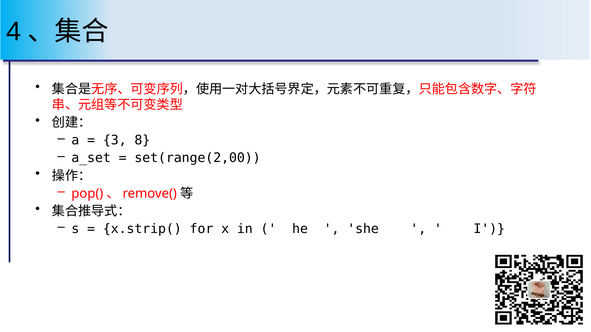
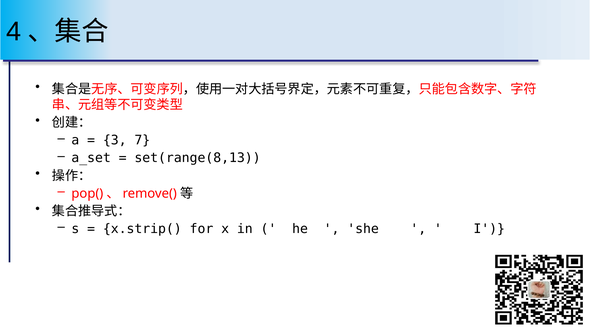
8: 8 -> 7 (142, 140)
set(range(2,00: set(range(2,00 -> set(range(8,13 (198, 158)
